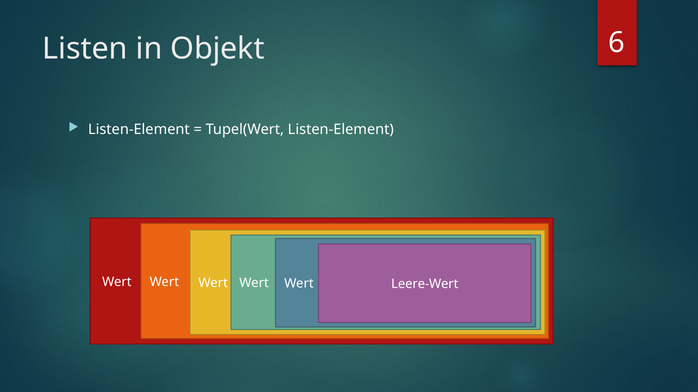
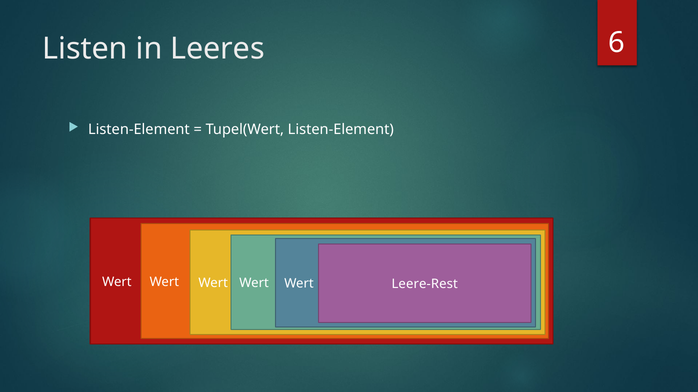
Objekt: Objekt -> Leeres (218, 49)
Leere-Wert: Leere-Wert -> Leere-Rest (425, 285)
